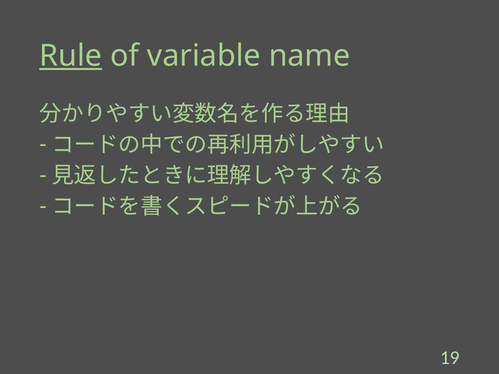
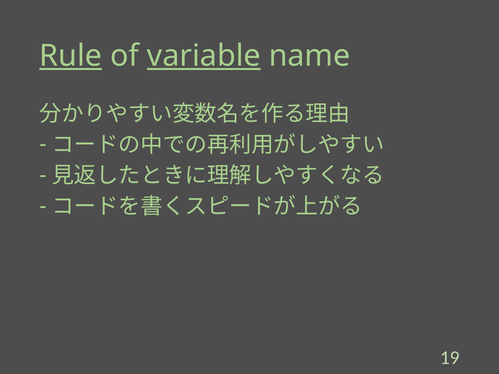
variable underline: none -> present (204, 56)
